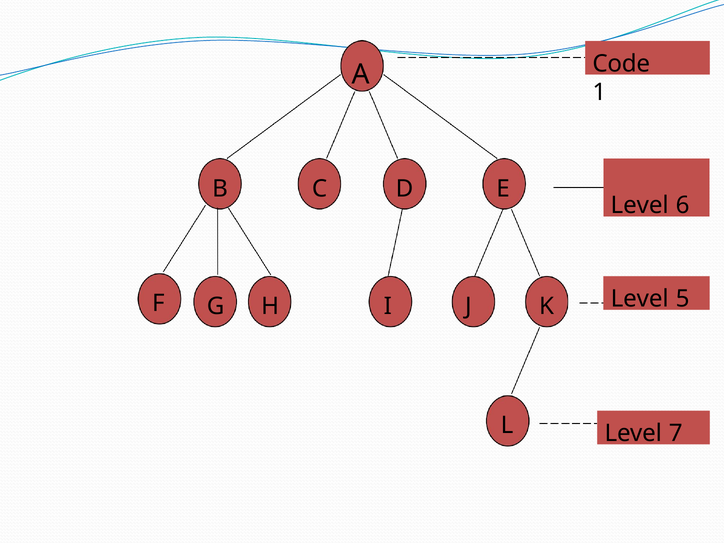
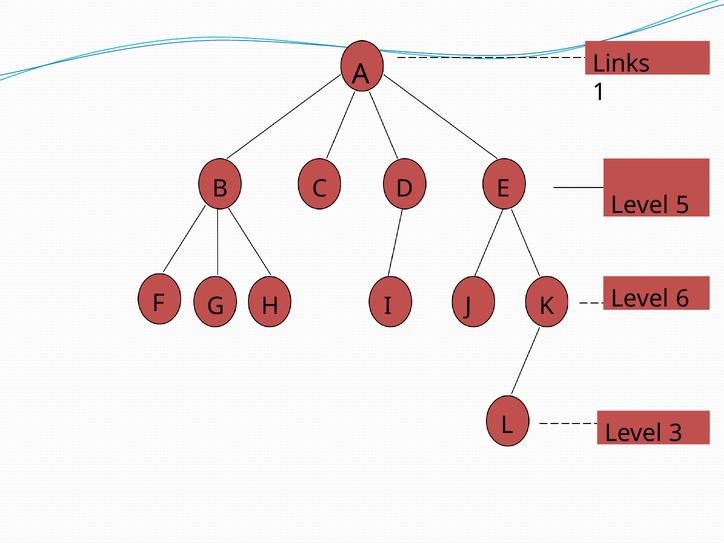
Code: Code -> Links (621, 64)
Level 6: 6 -> 5 (683, 205)
Level 5: 5 -> 6 (683, 299)
7: 7 -> 3 (676, 433)
